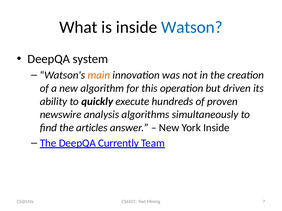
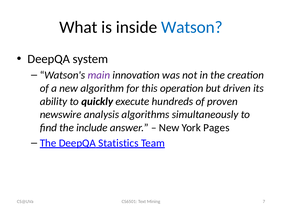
main colour: orange -> purple (99, 75)
articles: articles -> include (92, 128)
York Inside: Inside -> Pages (216, 128)
Currently: Currently -> Statistics (118, 143)
